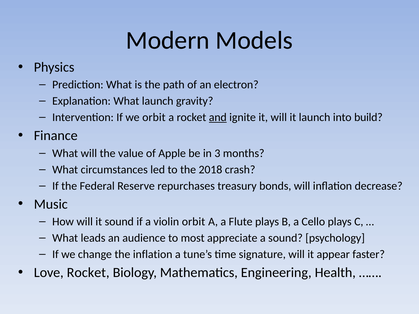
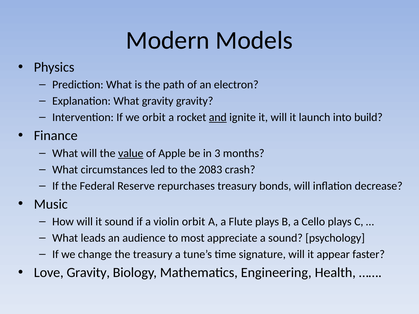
What launch: launch -> gravity (158, 101)
value underline: none -> present (131, 153)
2018: 2018 -> 2083 (210, 170)
the inflation: inflation -> treasury (153, 254)
Love Rocket: Rocket -> Gravity (88, 273)
